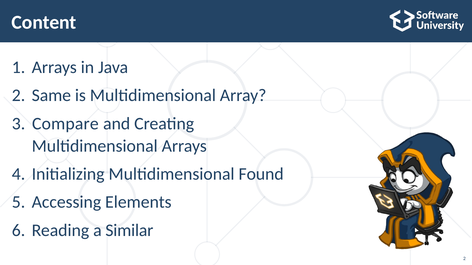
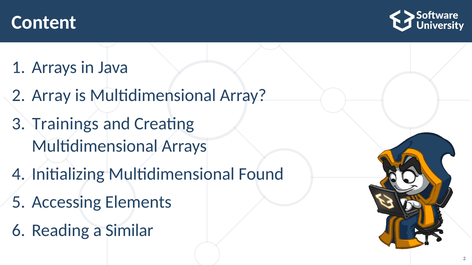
2 Same: Same -> Array (51, 96)
Compare: Compare -> Trainings (65, 124)
